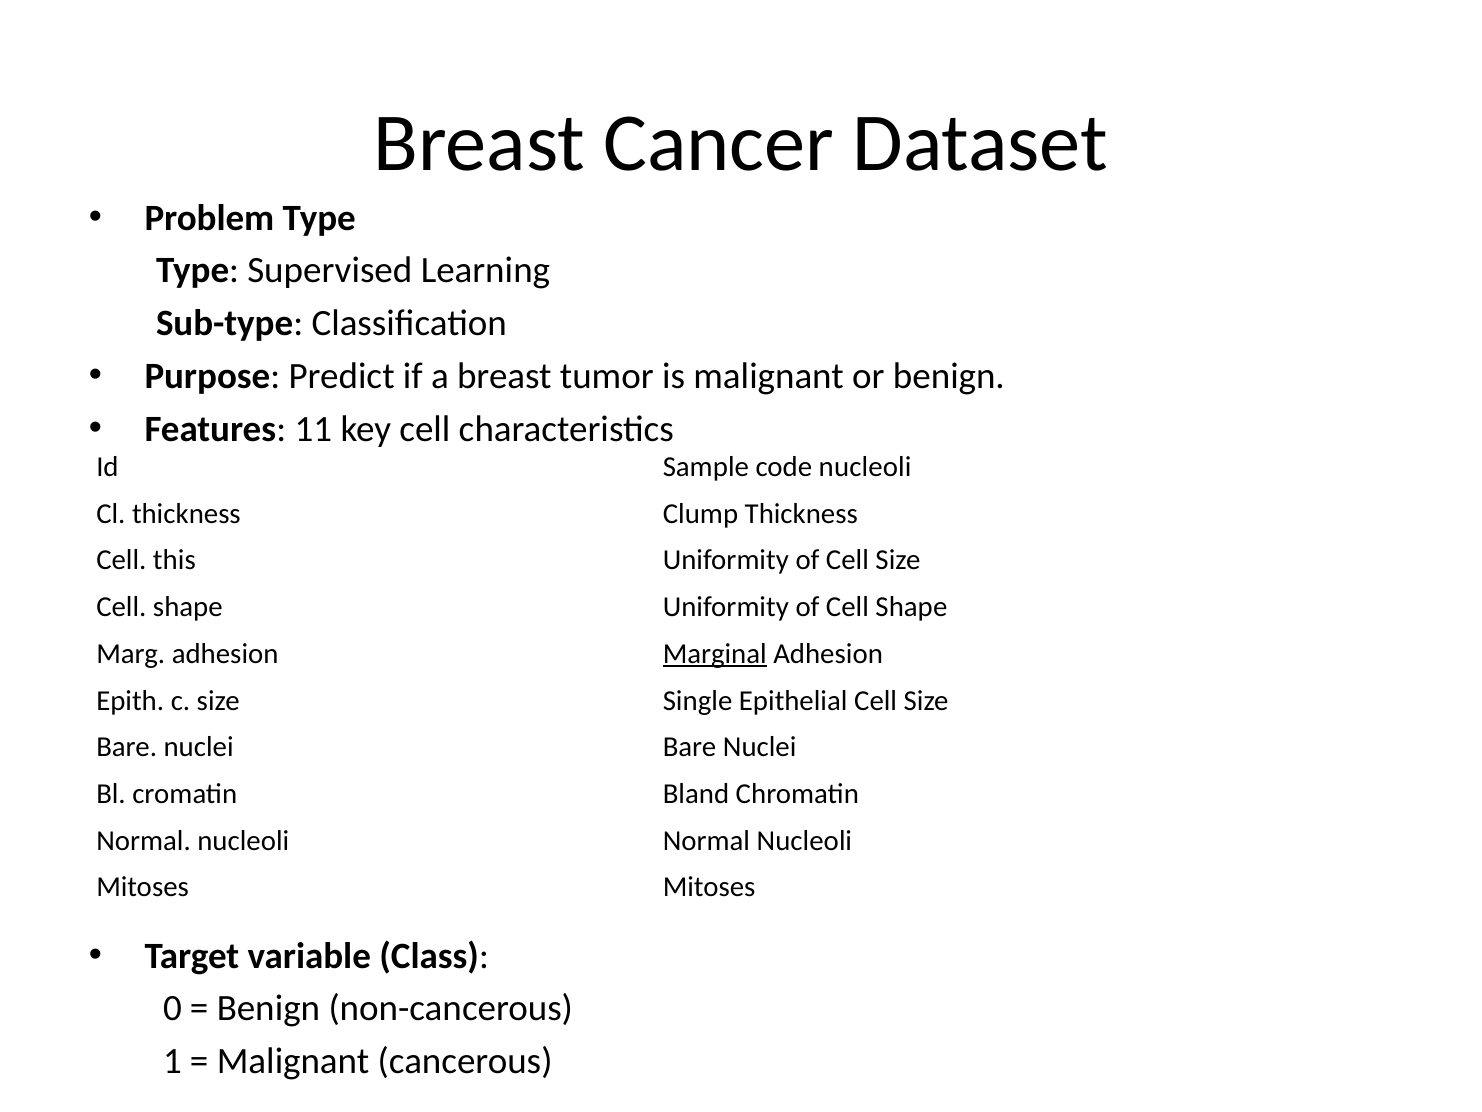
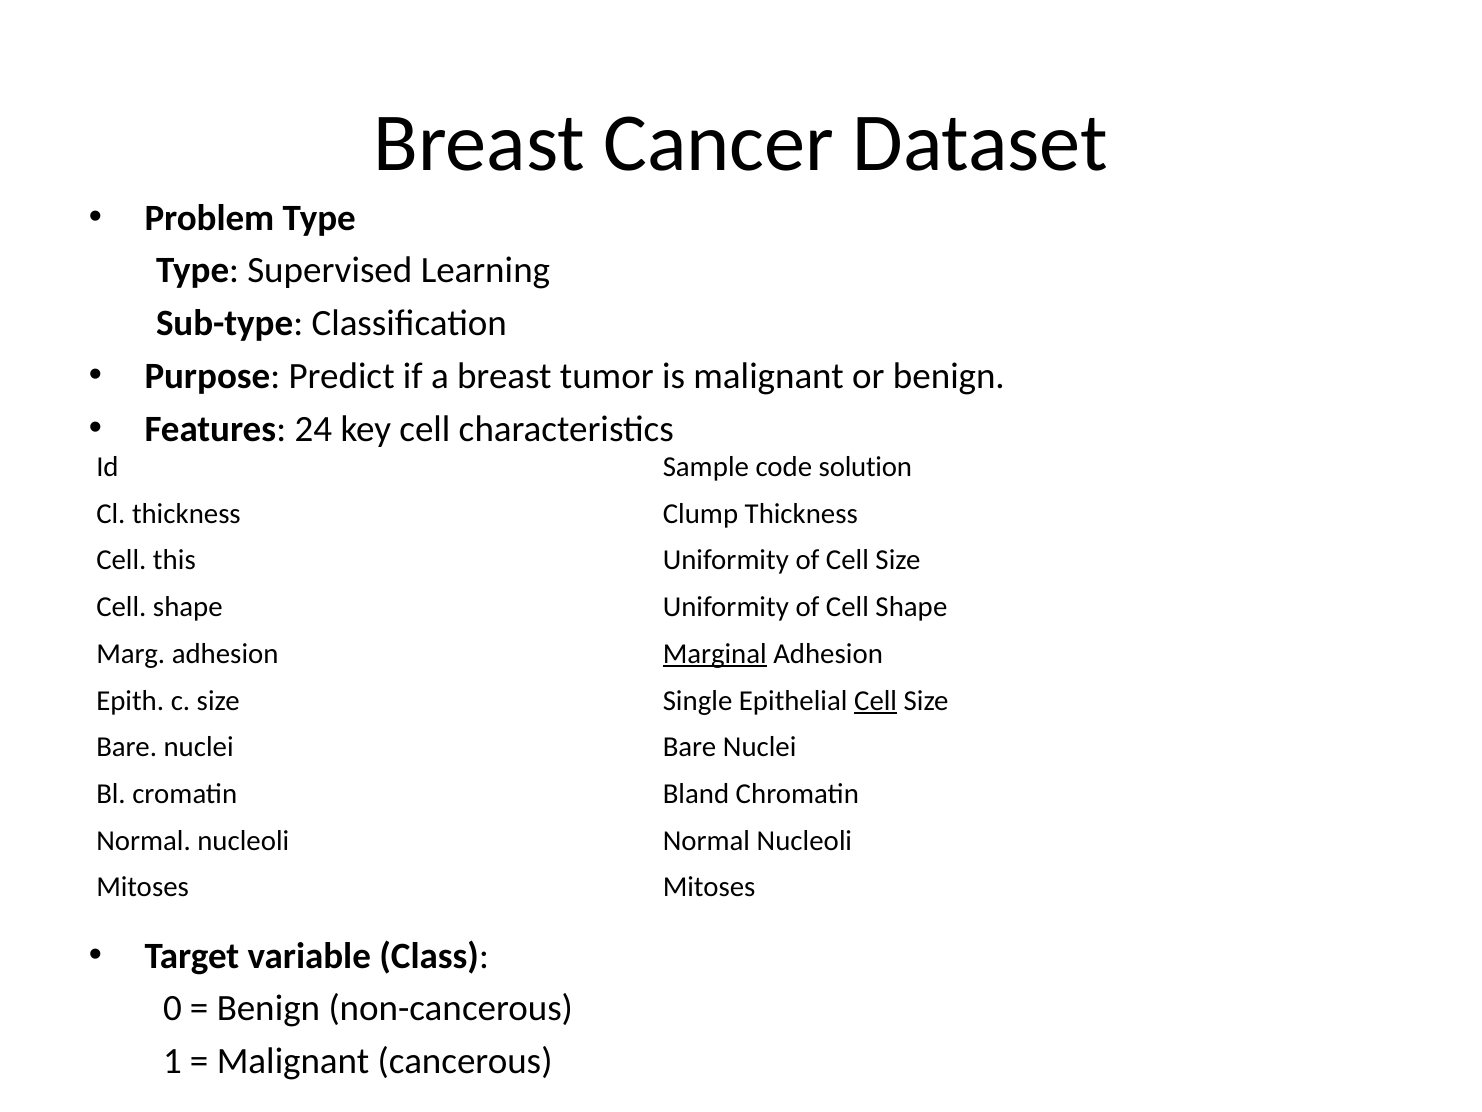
11: 11 -> 24 (313, 429)
code nucleoli: nucleoli -> solution (865, 467)
Cell underline: none -> present (876, 700)
